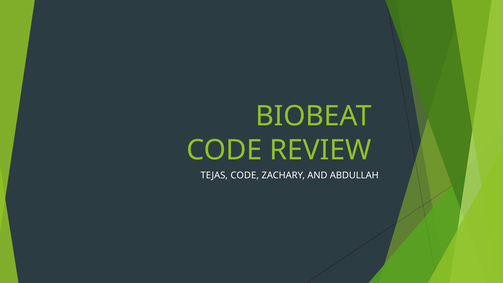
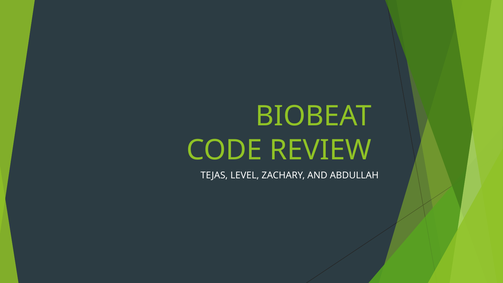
TEJAS CODE: CODE -> LEVEL (245, 175)
